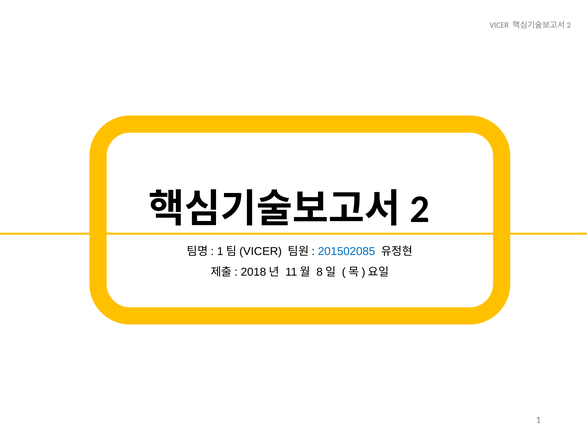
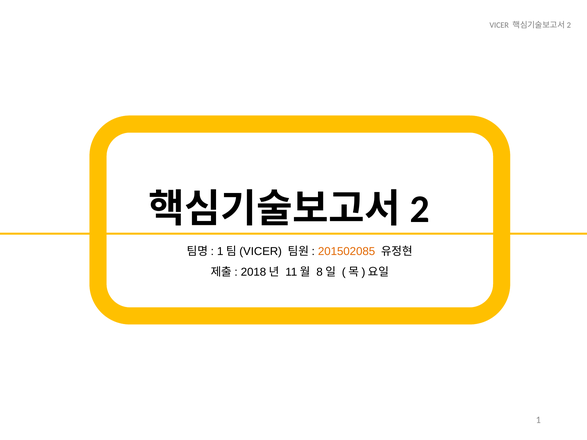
201502085 colour: blue -> orange (347, 252)
